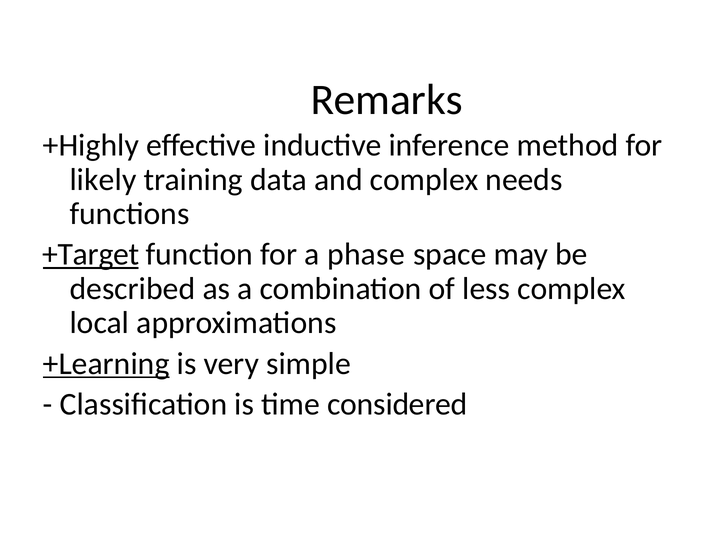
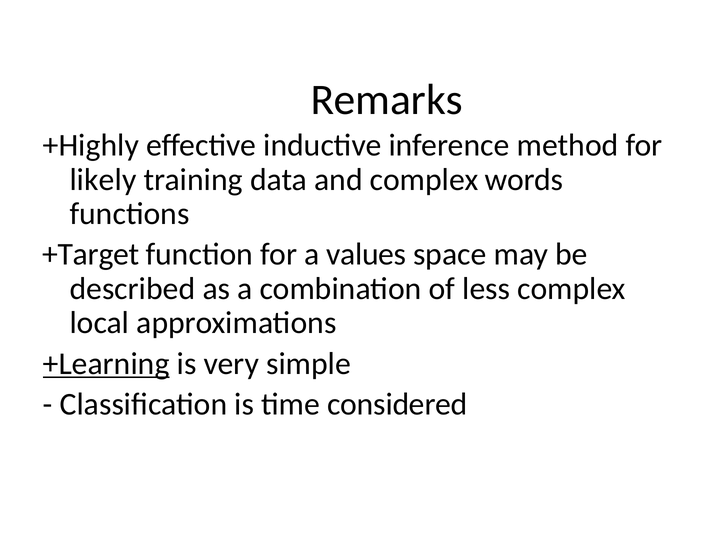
needs: needs -> words (524, 180)
+Target underline: present -> none (91, 255)
phase: phase -> values (366, 255)
